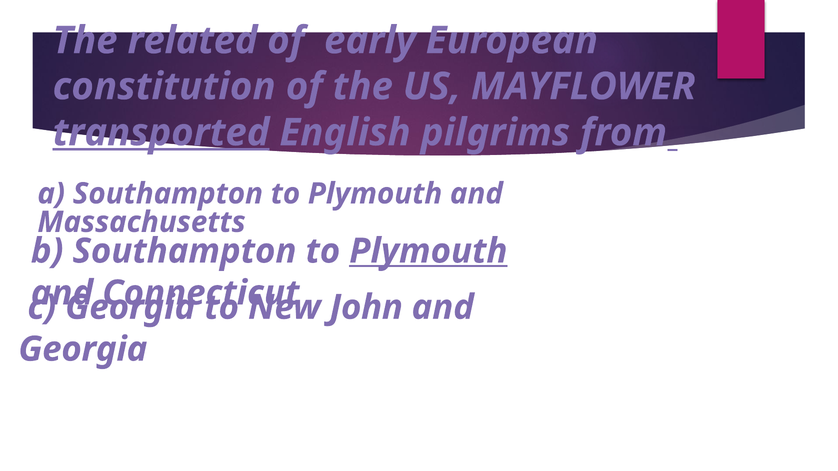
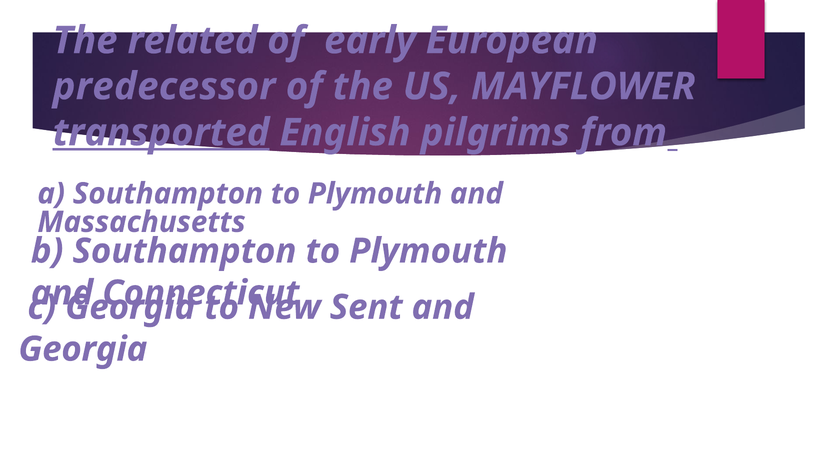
constitution: constitution -> predecessor (164, 87)
Plymouth underline: present -> none (428, 251)
John: John -> Sent (366, 308)
